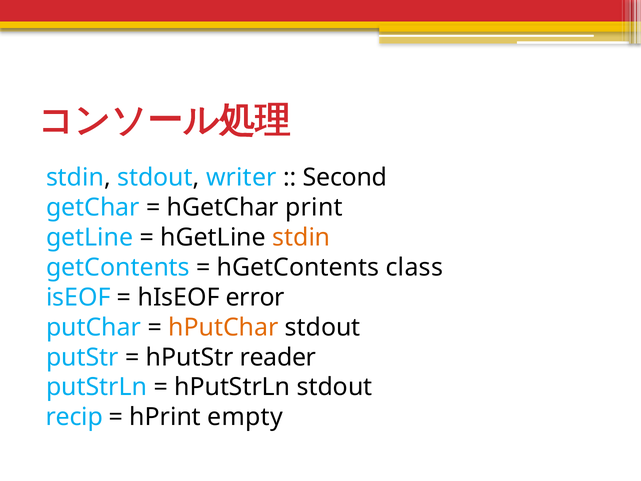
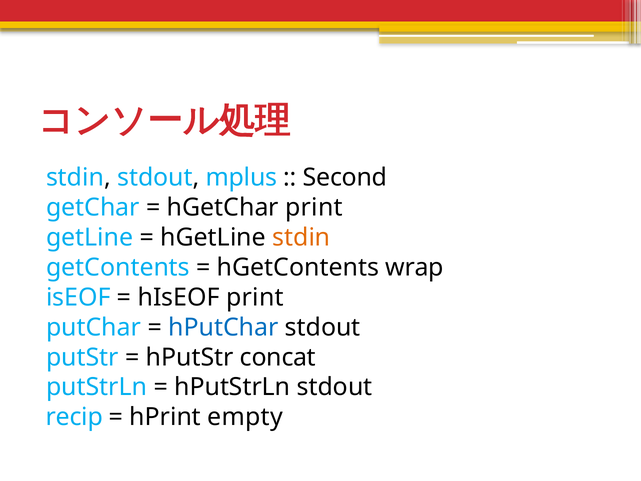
writer: writer -> mplus (242, 178)
class: class -> wrap (415, 267)
hIsEOF error: error -> print (255, 297)
hPutChar colour: orange -> blue (223, 327)
reader: reader -> concat (278, 357)
